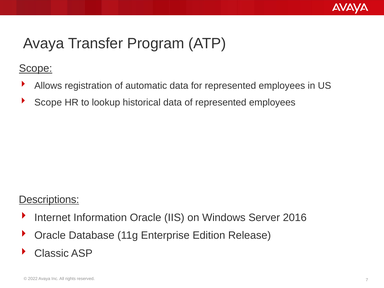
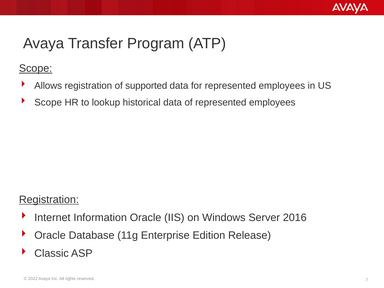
automatic: automatic -> supported (146, 86)
Descriptions: Descriptions -> Registration (49, 200)
